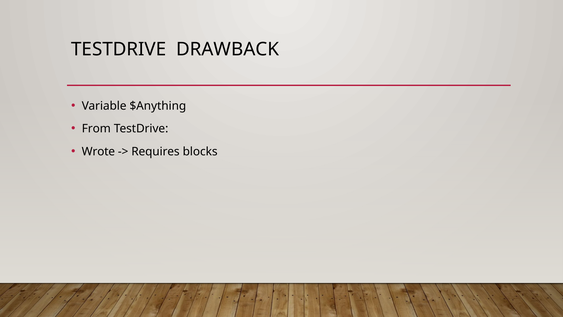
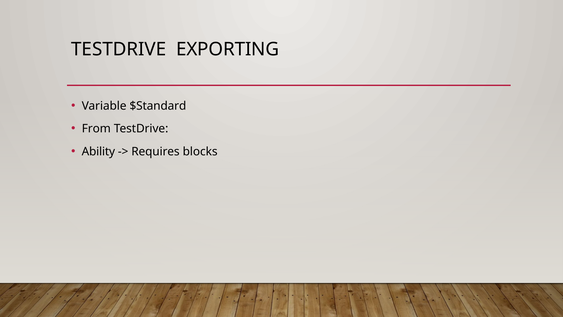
DRAWBACK: DRAWBACK -> EXPORTING (228, 49)
$Anything: $Anything -> $Standard (158, 106)
Wrote: Wrote -> Ability (98, 151)
